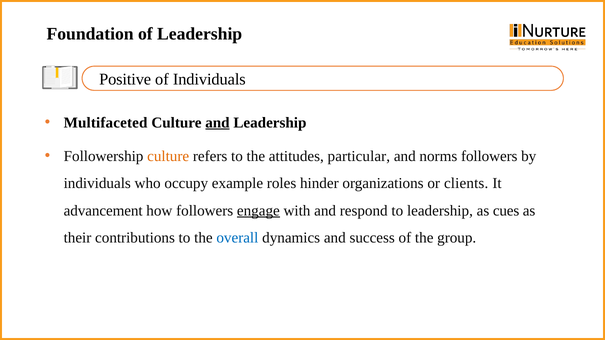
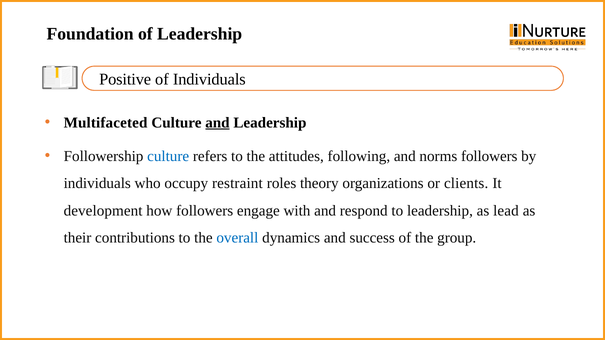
culture colour: orange -> blue (168, 156)
particular: particular -> following (359, 156)
example: example -> restraint (237, 184)
hinder: hinder -> theory (319, 184)
advancement: advancement -> development (103, 211)
engage underline: present -> none (258, 211)
cues: cues -> lead (506, 211)
